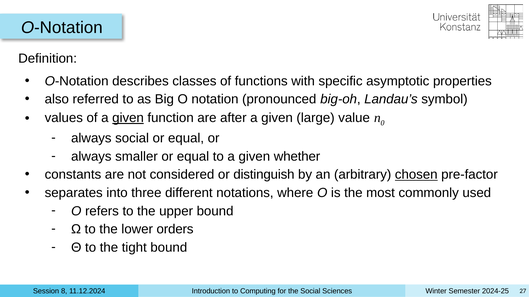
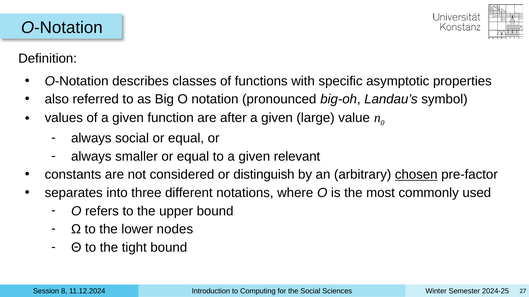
given underline: present -> none (128, 118)
whether: whether -> relevant (297, 157)
orders: orders -> nodes (175, 230)
